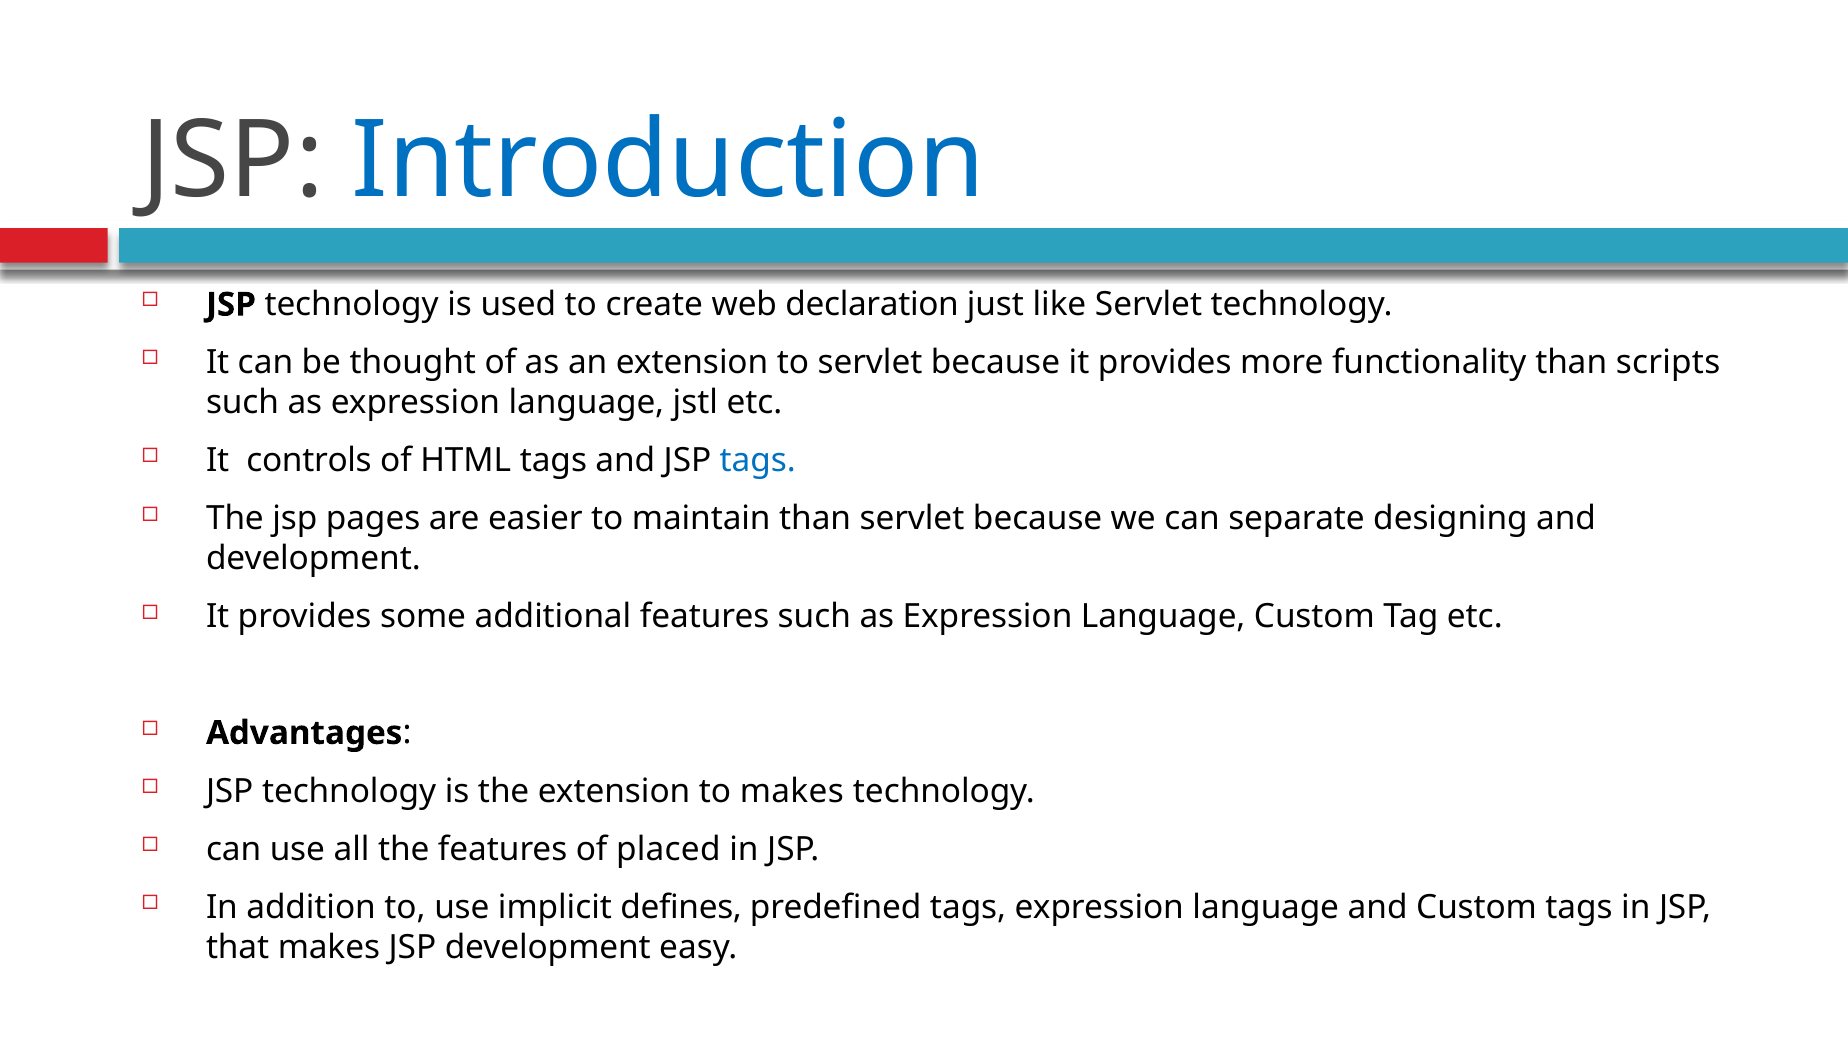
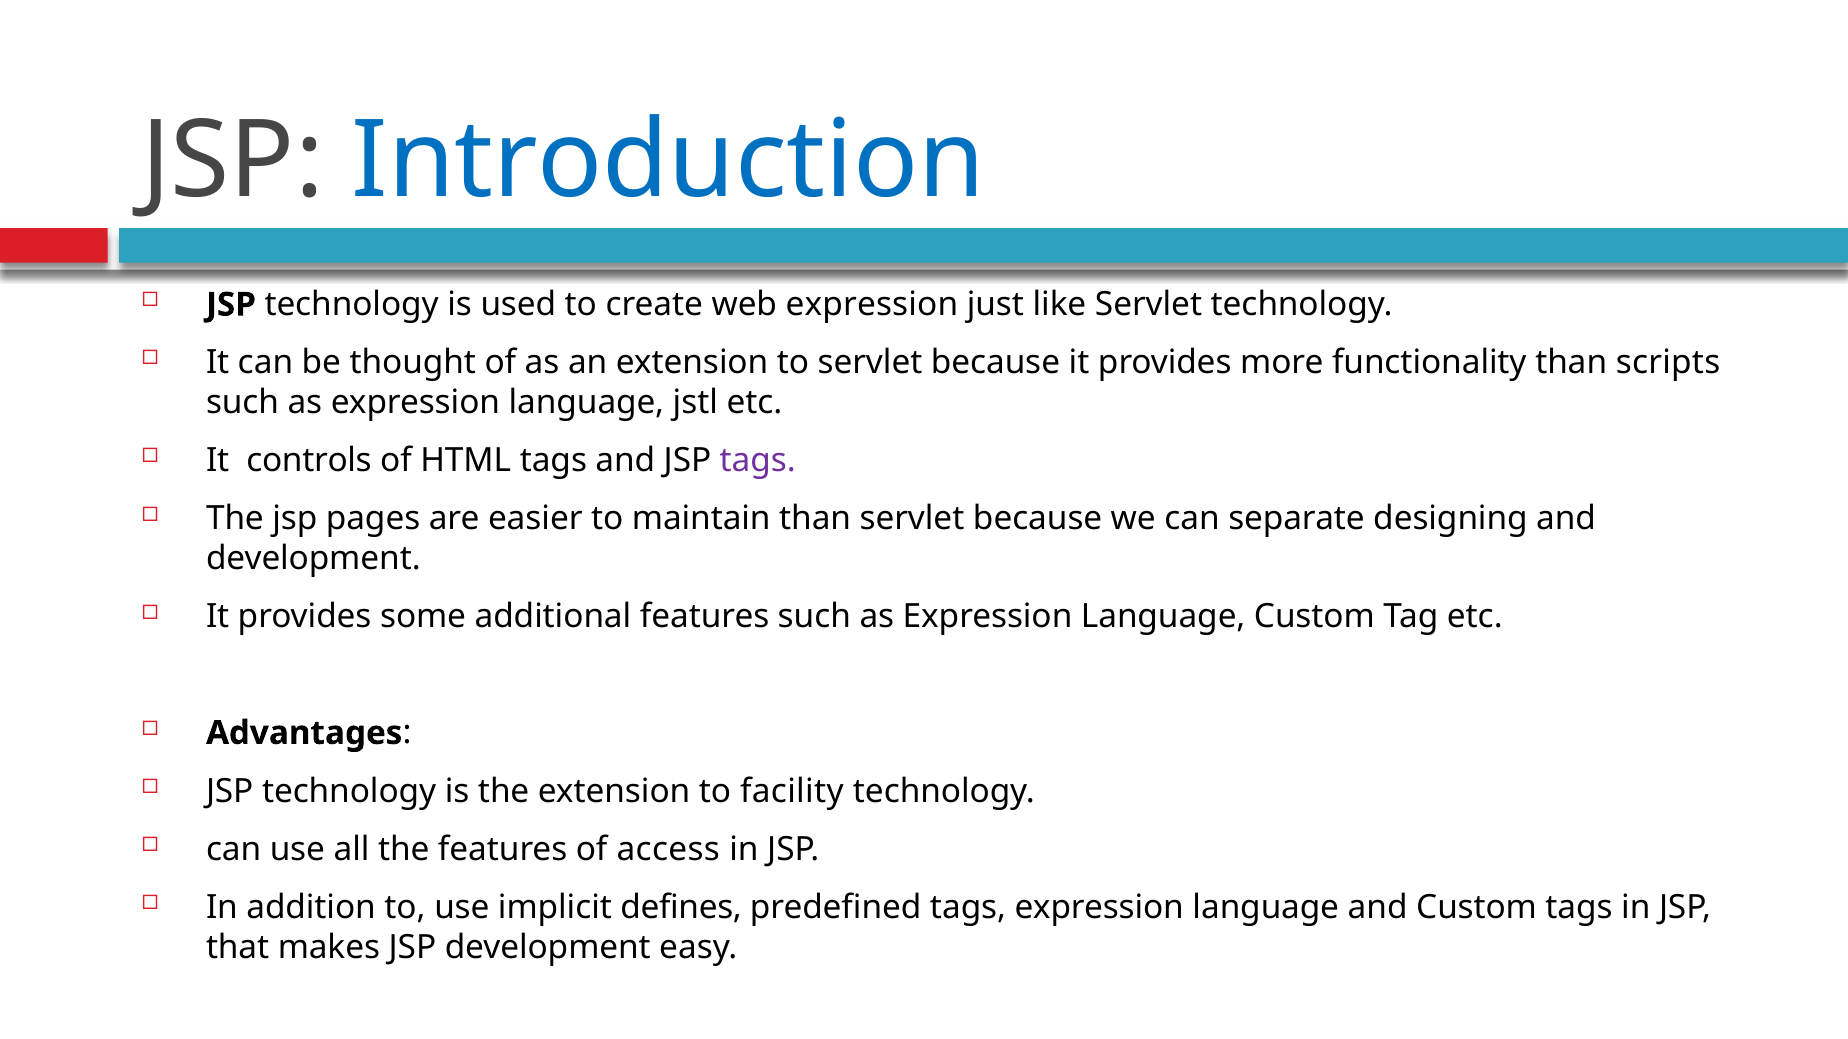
web declaration: declaration -> expression (872, 305)
tags colour: blue -> purple (758, 461)
to makes: makes -> facility (792, 791)
placed: placed -> access (668, 849)
